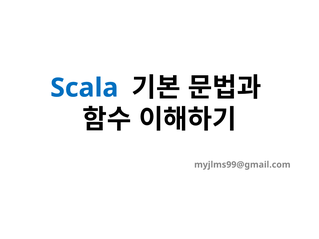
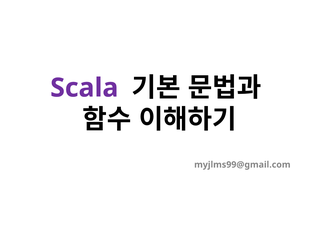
Scala colour: blue -> purple (84, 88)
